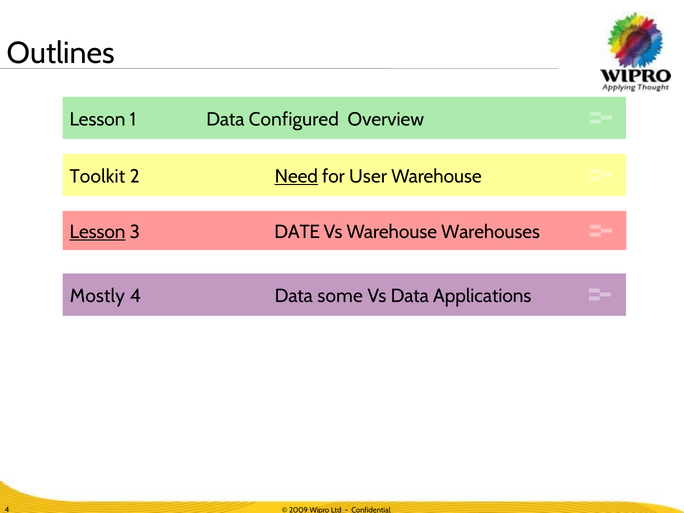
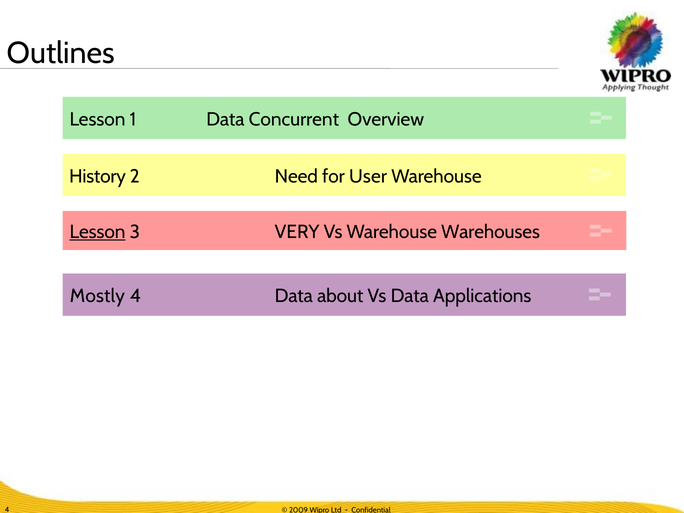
Configured: Configured -> Concurrent (294, 119)
Toolkit: Toolkit -> History (98, 176)
Need underline: present -> none (296, 176)
DATE: DATE -> VERY (297, 232)
some: some -> about (340, 296)
